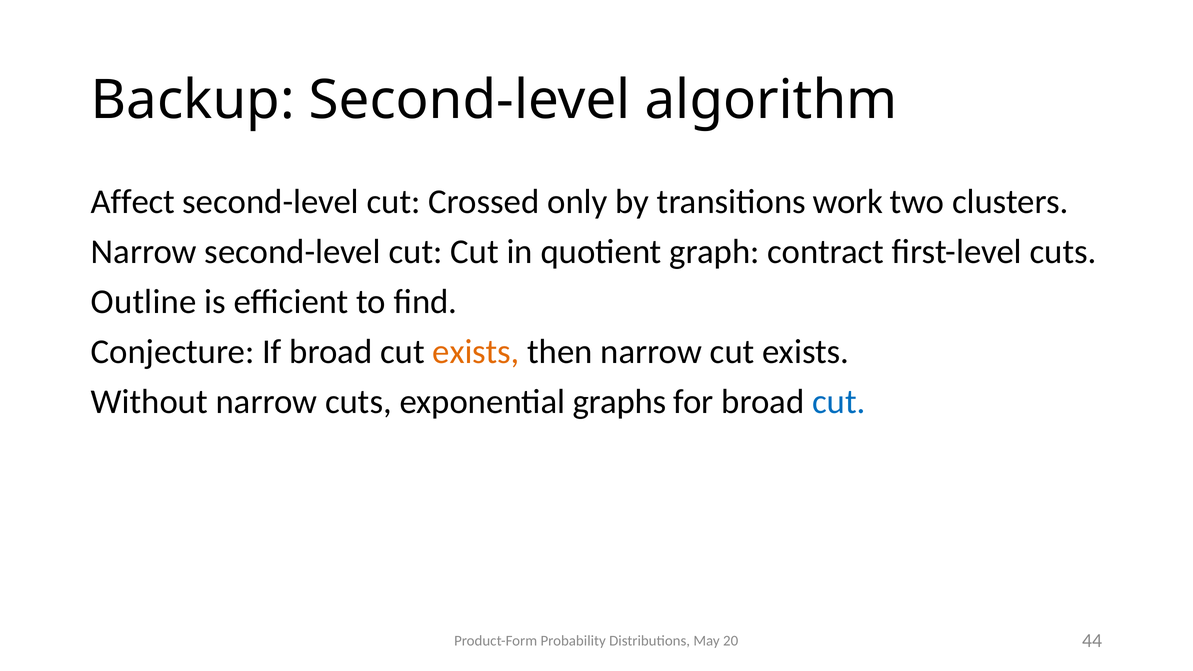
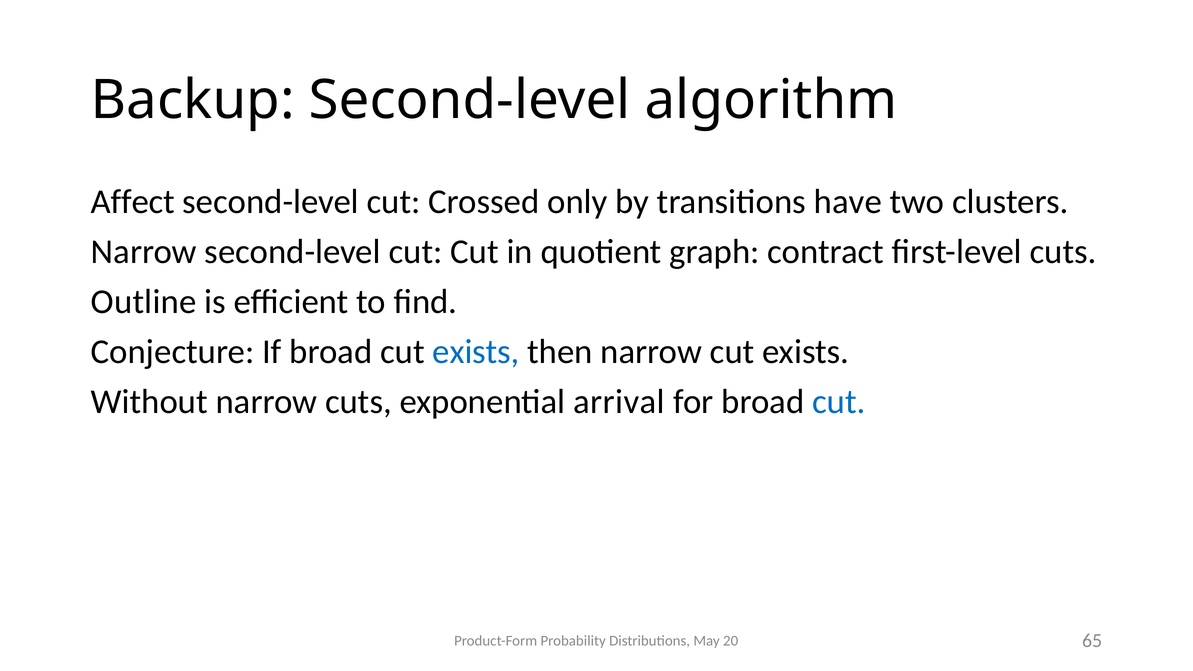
work: work -> have (848, 202)
exists colour: orange -> blue (476, 352)
graphs: graphs -> arrival (619, 402)
44: 44 -> 65 (1092, 641)
